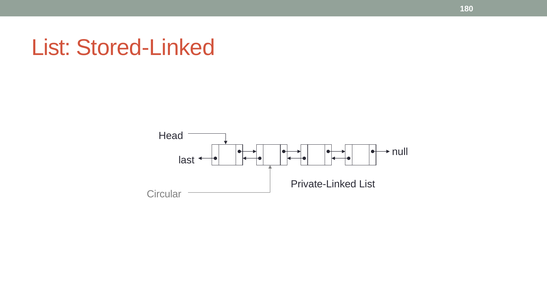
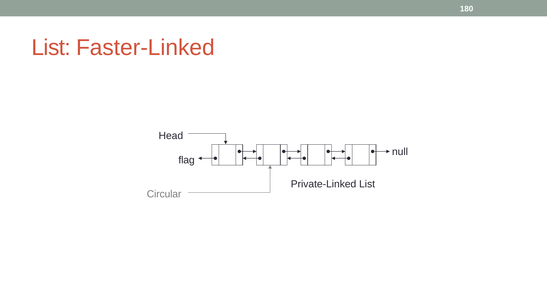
Stored-Linked: Stored-Linked -> Faster-Linked (145, 48)
last: last -> flag (187, 160)
